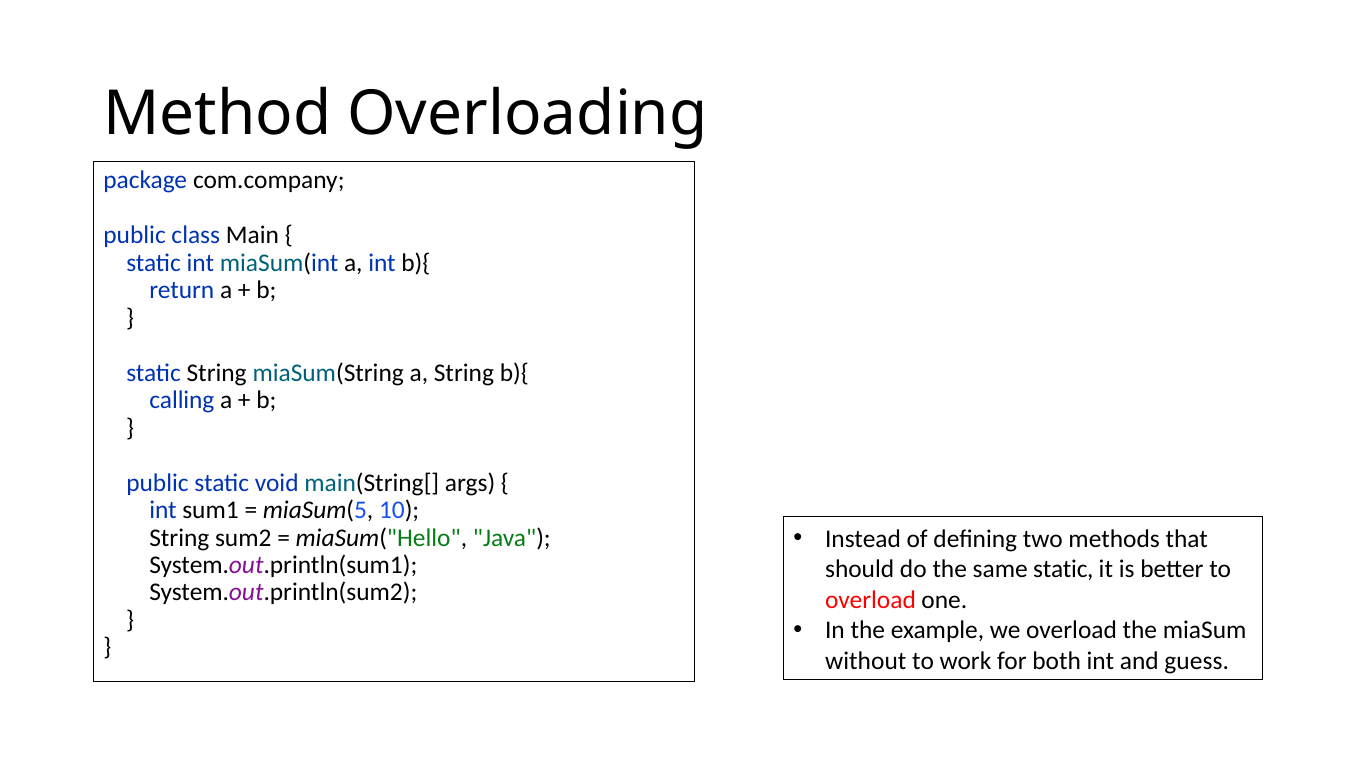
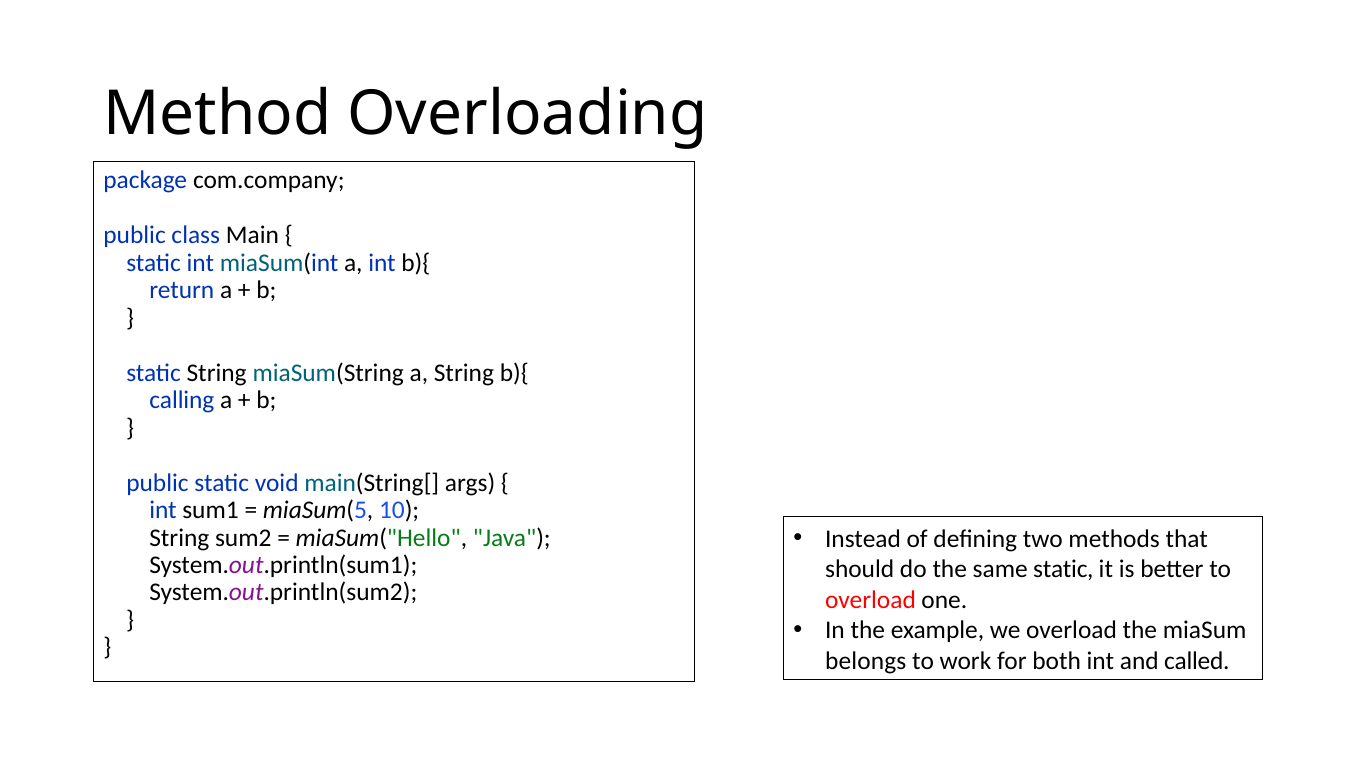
without: without -> belongs (866, 661)
guess: guess -> called (1197, 661)
